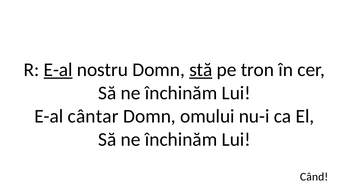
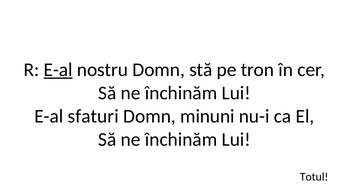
stă underline: present -> none (201, 70)
cântar: cântar -> sfaturi (93, 116)
omului: omului -> minuni (207, 116)
Când: Când -> Totul (314, 177)
